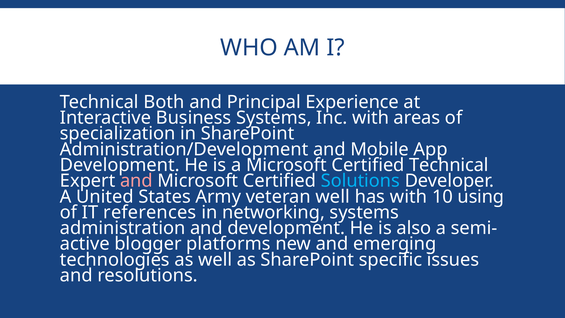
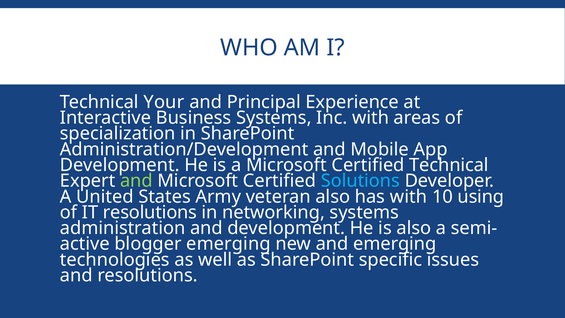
Both: Both -> Your (164, 102)
and colour: pink -> light green (136, 181)
veteran well: well -> also (333, 197)
IT references: references -> resolutions (150, 212)
blogger platforms: platforms -> emerging (228, 244)
